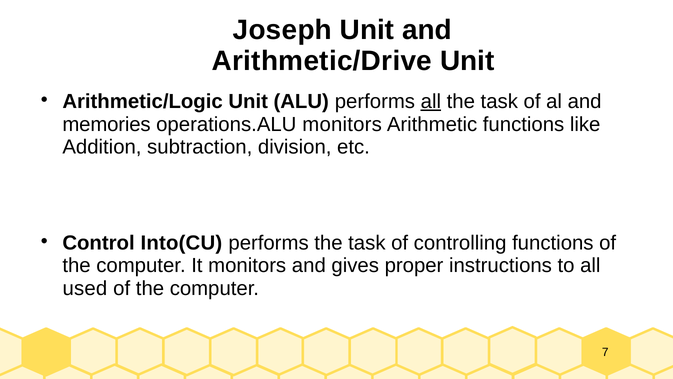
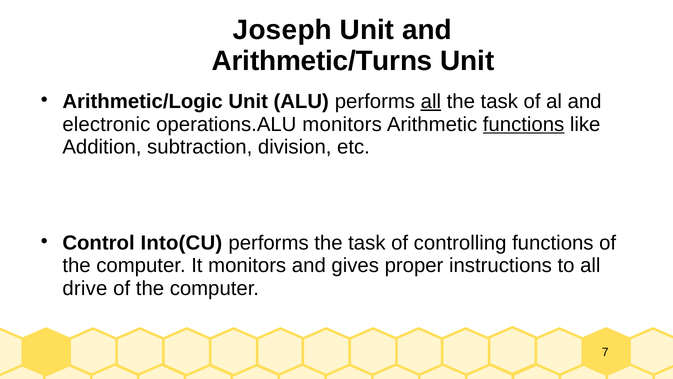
Arithmetic/Drive: Arithmetic/Drive -> Arithmetic/Turns (322, 61)
memories: memories -> electronic (106, 124)
functions underline: none -> present (524, 124)
used: used -> drive (85, 288)
